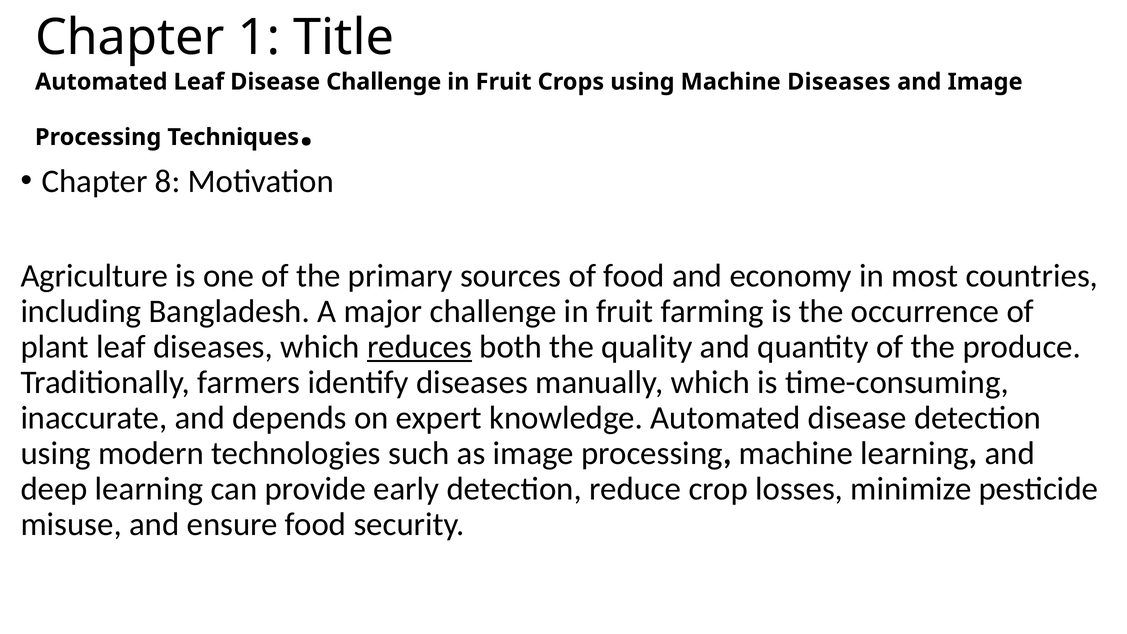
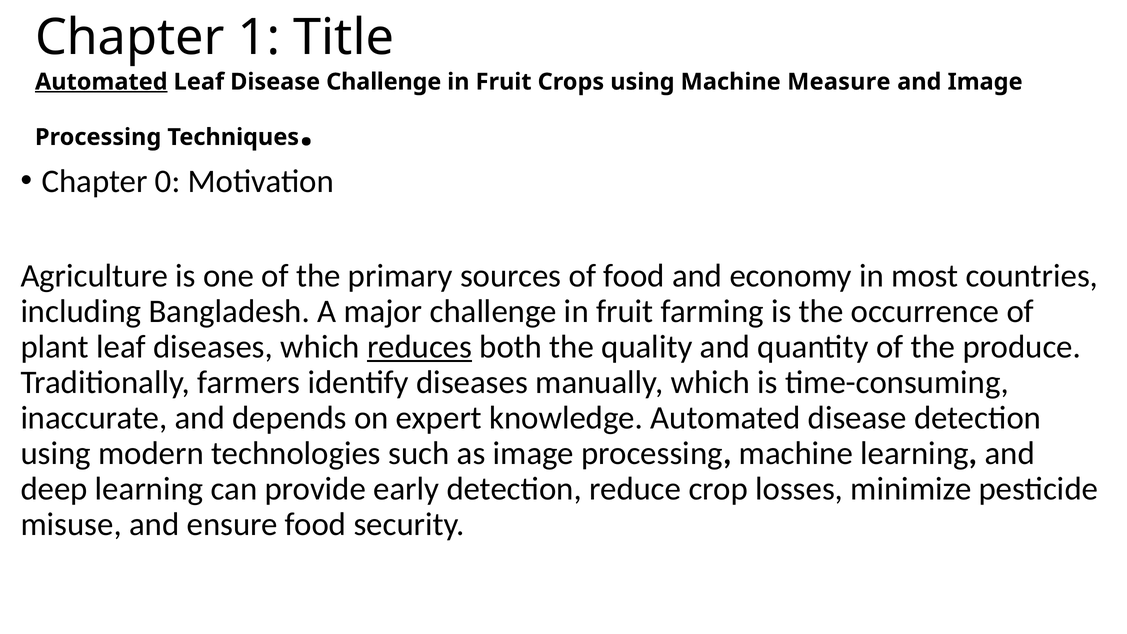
Automated underline: none -> present (101, 82)
Machine Diseases: Diseases -> Measure (839, 82)
8: 8 -> 0 (168, 181)
